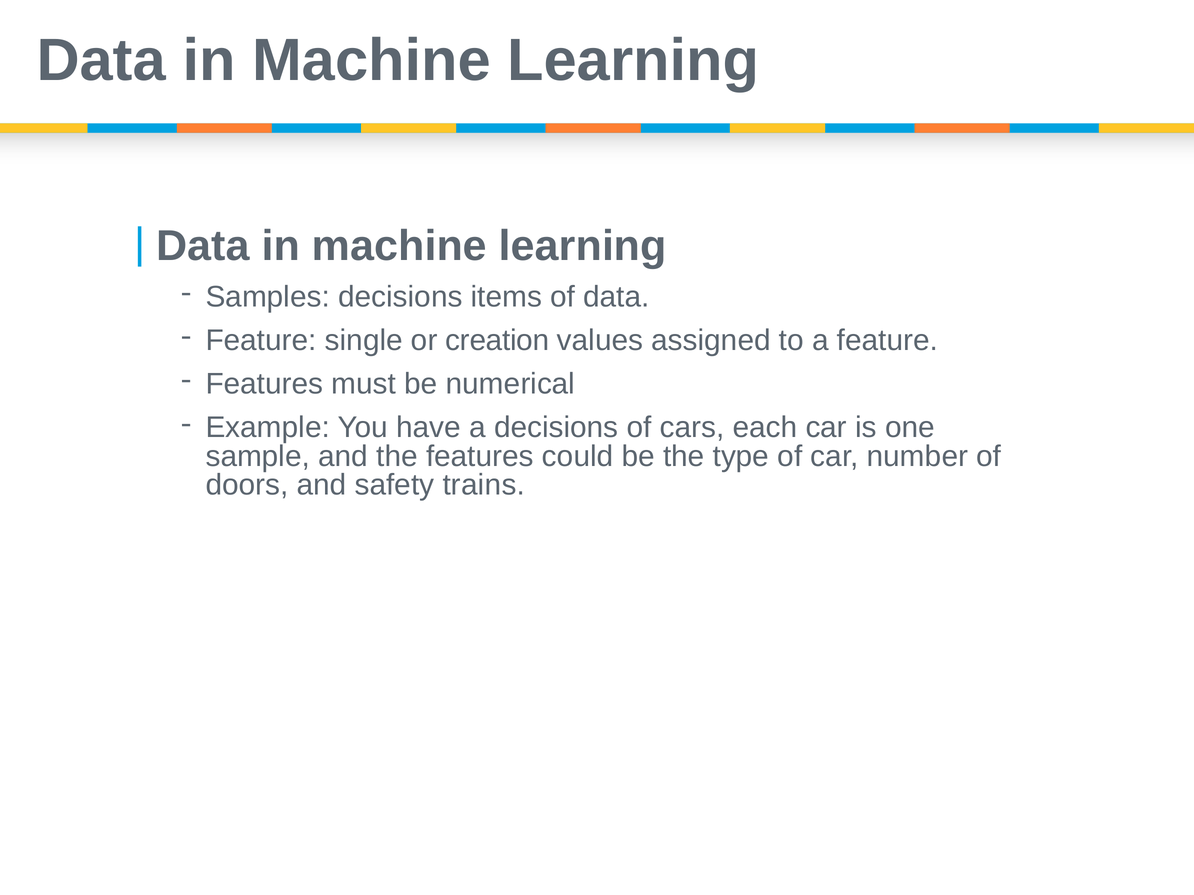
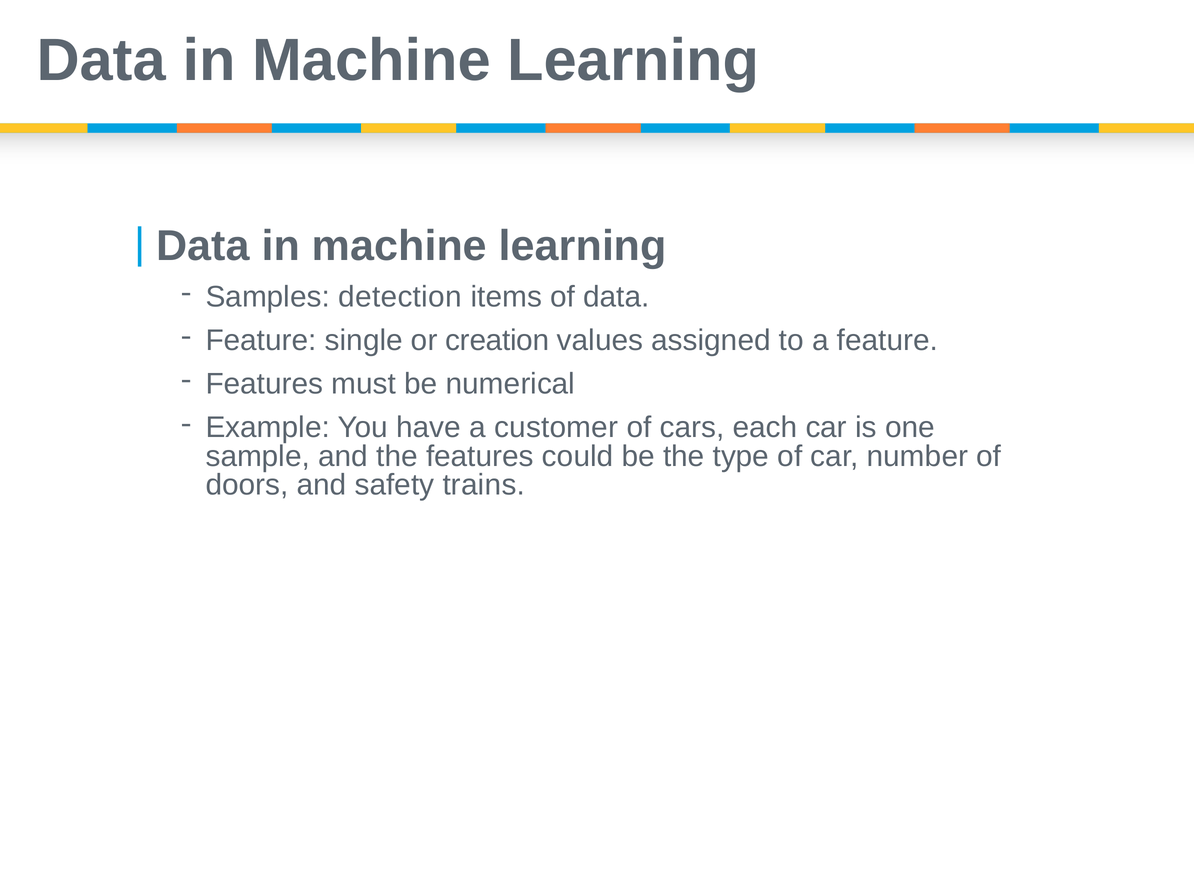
Samples decisions: decisions -> detection (400, 297)
a decisions: decisions -> customer (556, 428)
